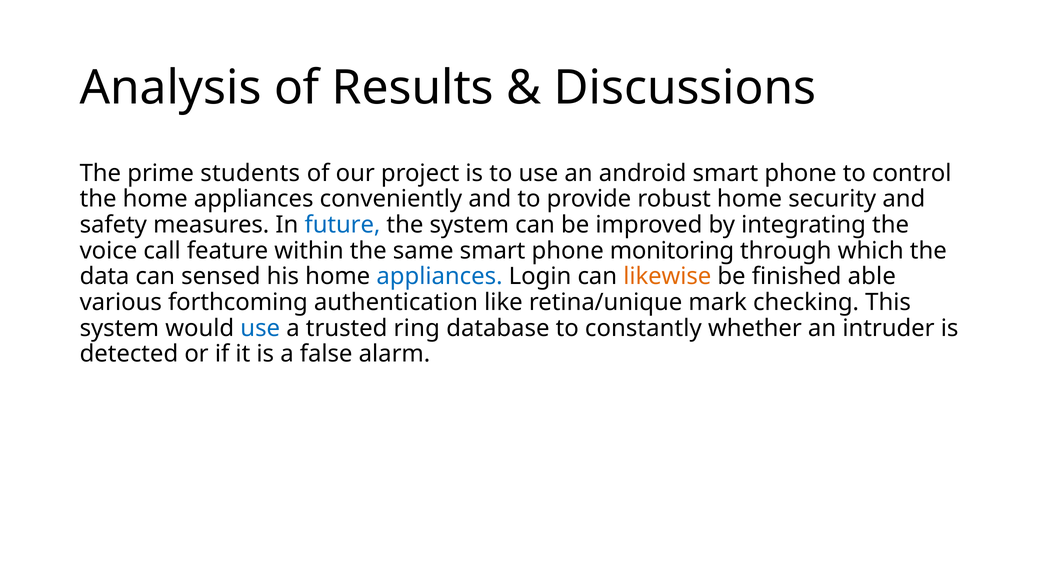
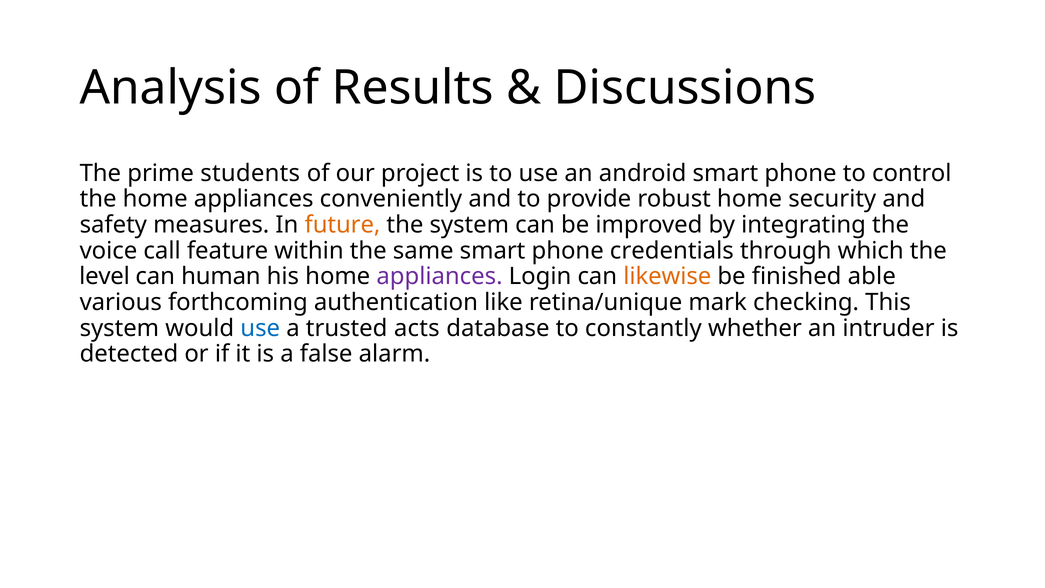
future colour: blue -> orange (342, 225)
monitoring: monitoring -> credentials (672, 251)
data: data -> level (105, 276)
sensed: sensed -> human (221, 276)
appliances colour: blue -> purple (439, 276)
ring: ring -> acts (417, 328)
